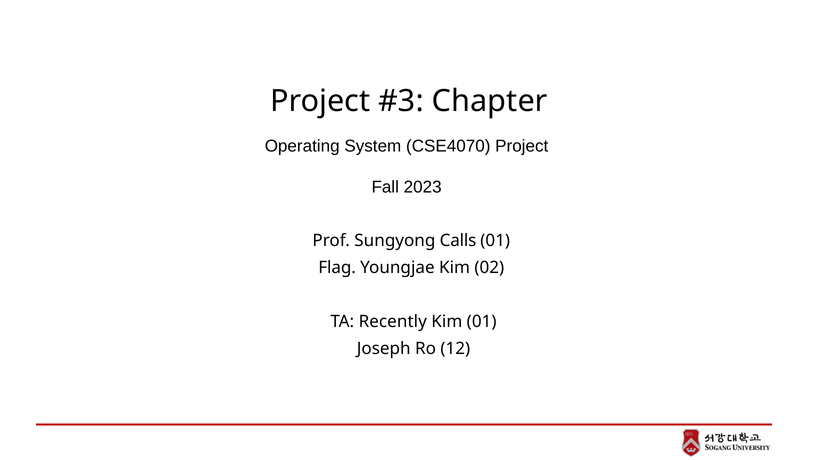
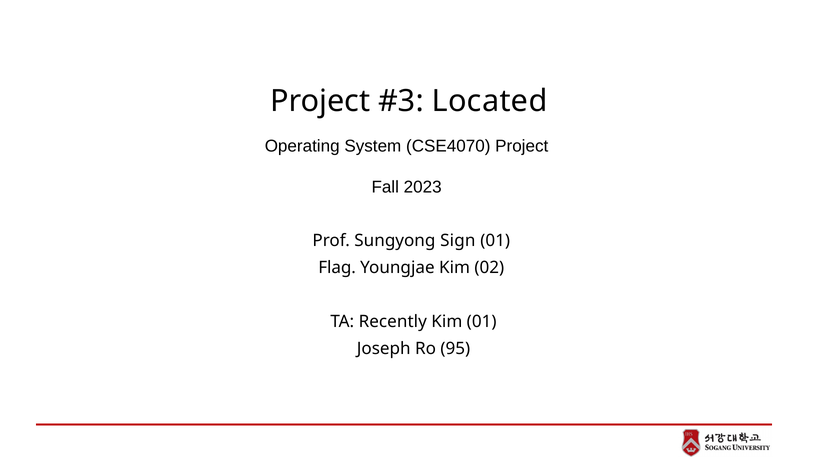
Chapter: Chapter -> Located (490, 101)
Calls: Calls -> Sign (458, 241)
12: 12 -> 95 (455, 349)
